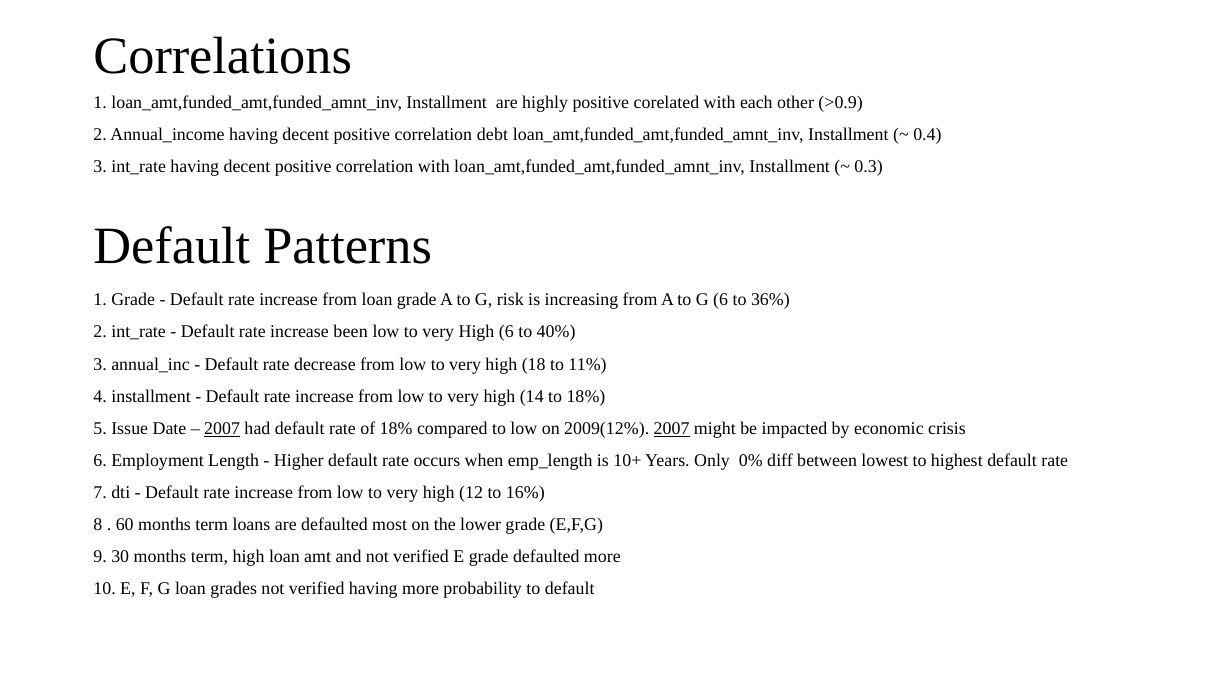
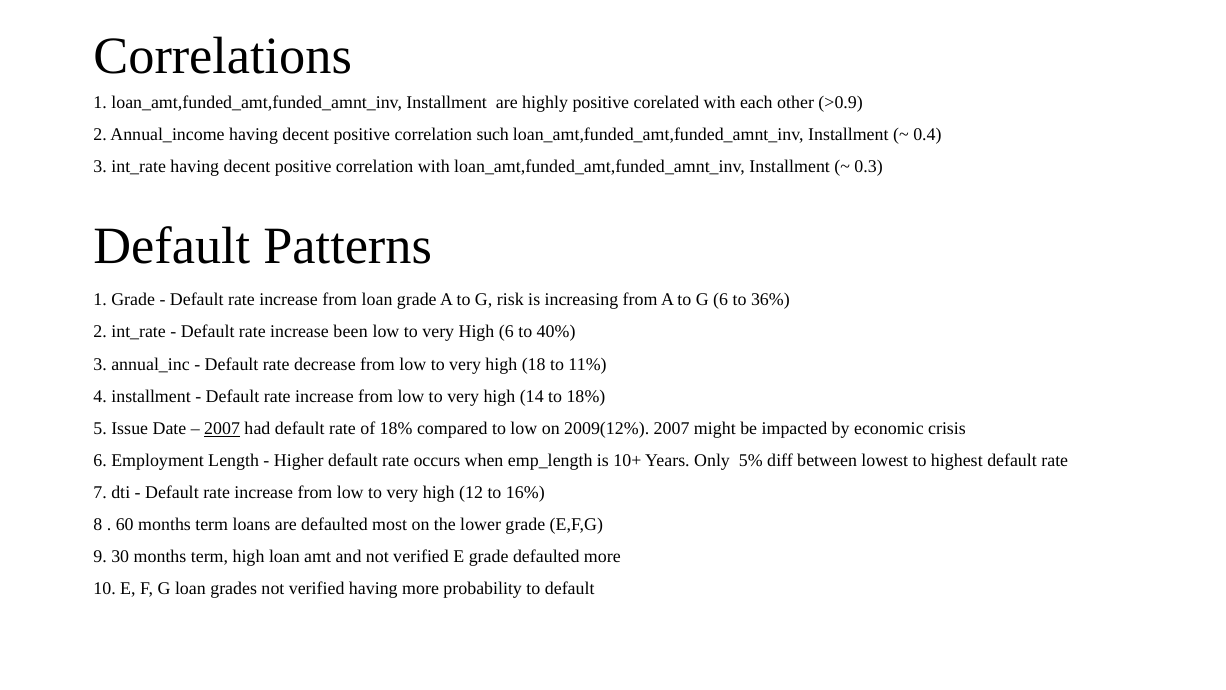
debt: debt -> such (493, 134)
2007 underline: present -> none (672, 428)
0%: 0% -> 5% (751, 460)
